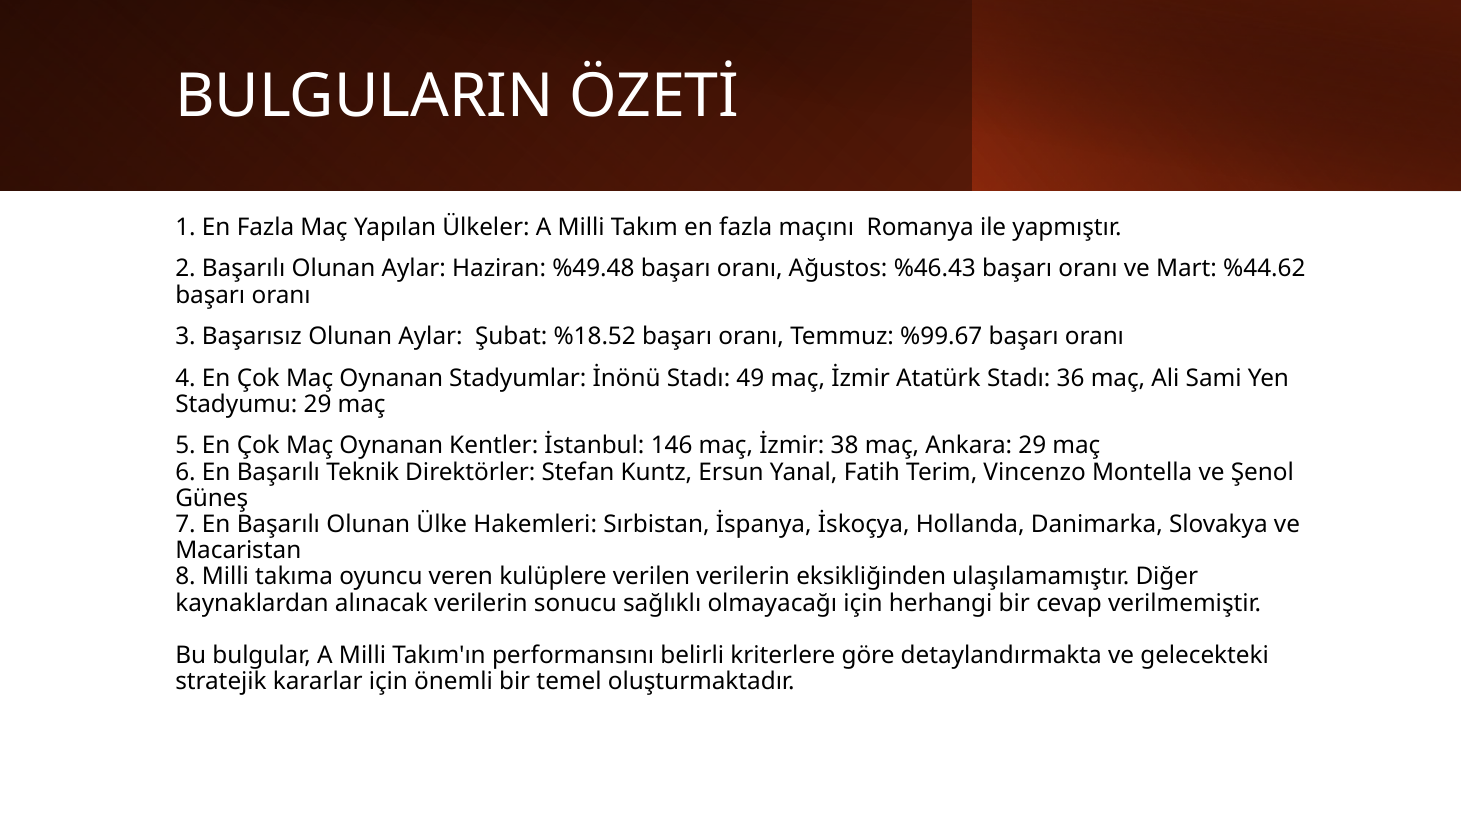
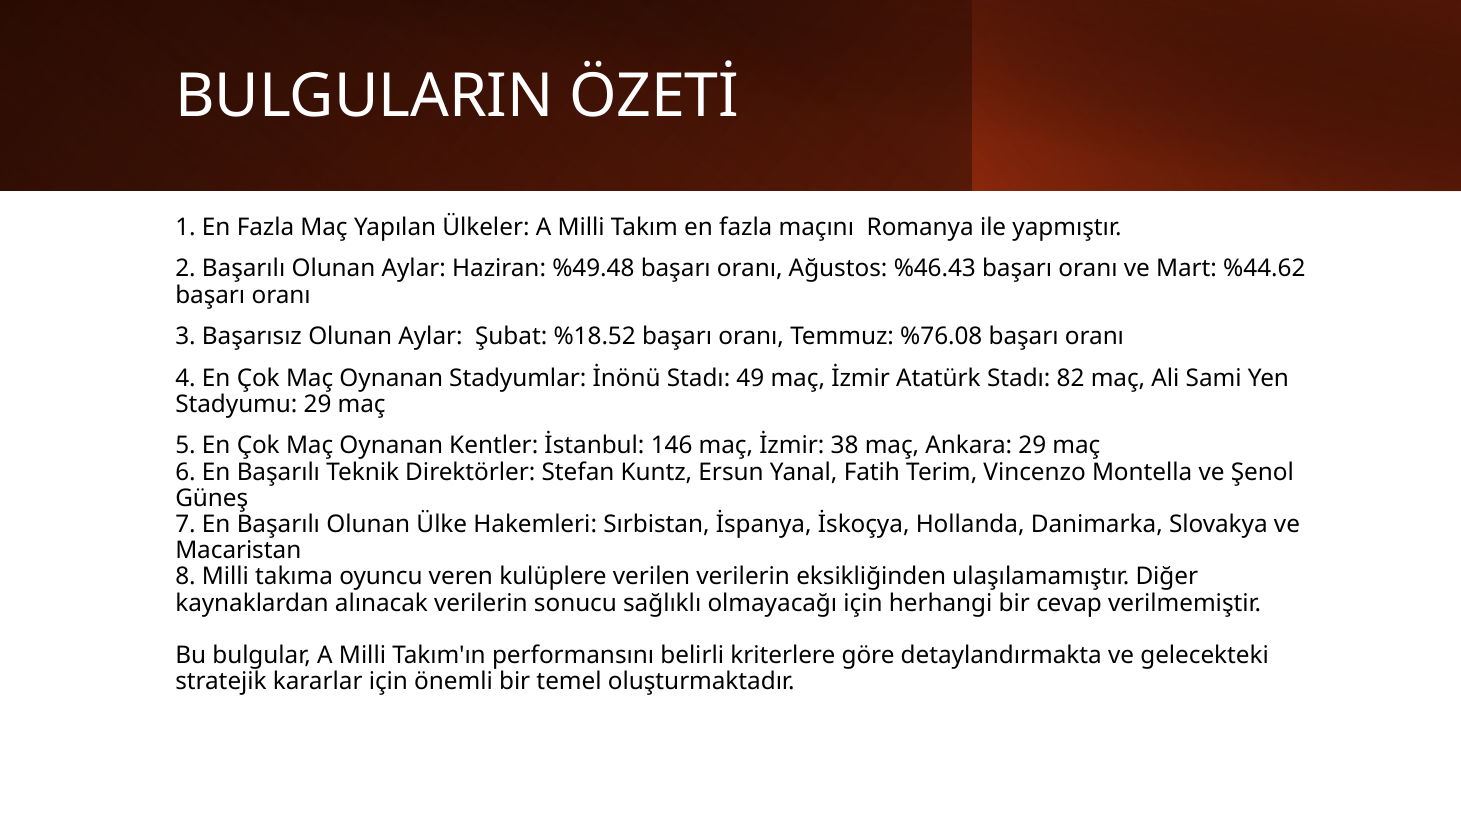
%99.67: %99.67 -> %76.08 (941, 337)
36: 36 -> 82 (1071, 378)
